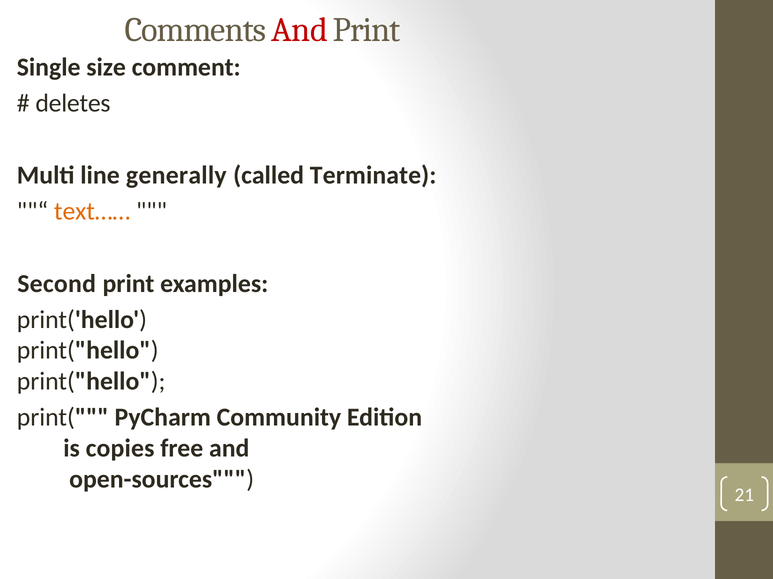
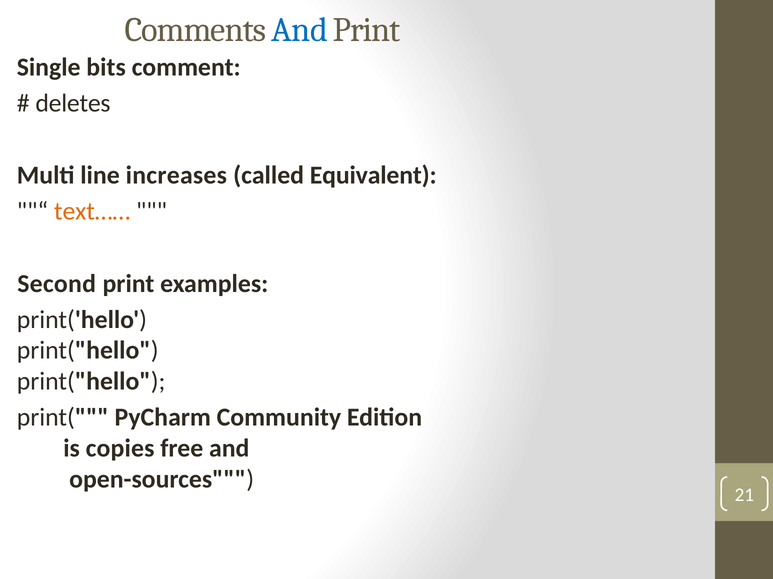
And colour: red -> blue (300, 30)
size: size -> bits (106, 68)
generally: generally -> increases (176, 176)
Terminate: Terminate -> Equivalent (373, 176)
